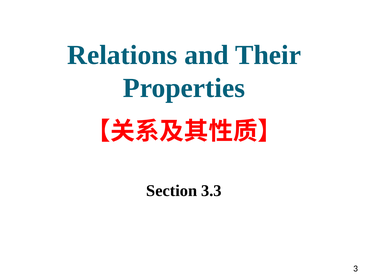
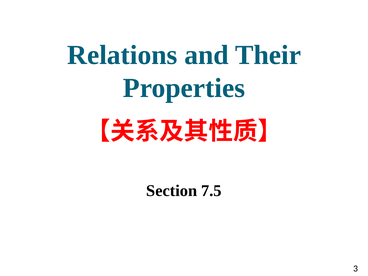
3.3: 3.3 -> 7.5 (211, 191)
